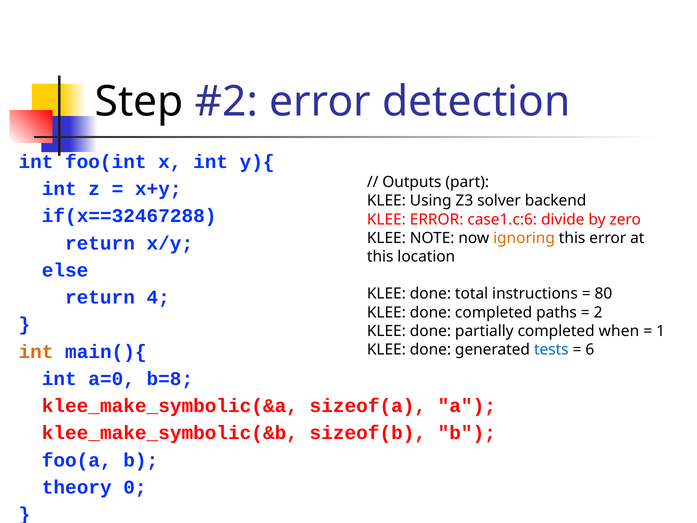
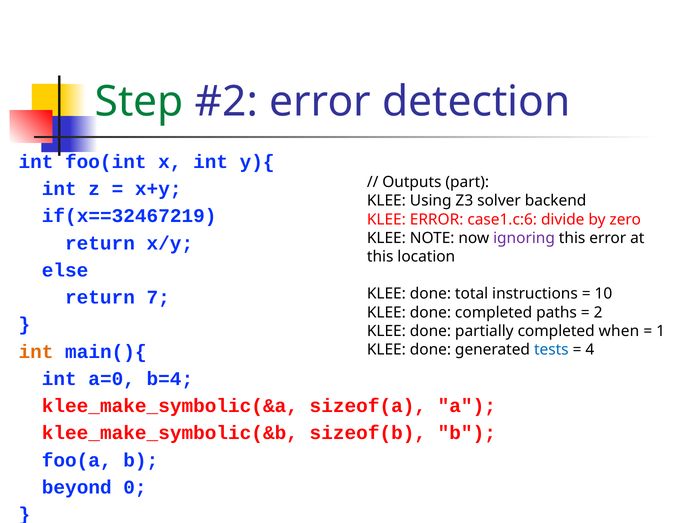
Step colour: black -> green (139, 102)
if(x==32467288: if(x==32467288 -> if(x==32467219 (129, 216)
ignoring colour: orange -> purple (524, 238)
80: 80 -> 10 (603, 294)
4: 4 -> 7 (158, 297)
6: 6 -> 4 (590, 349)
b=8: b=8 -> b=4 (170, 379)
theory: theory -> beyond (77, 487)
